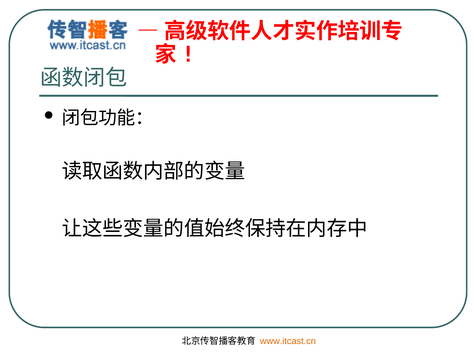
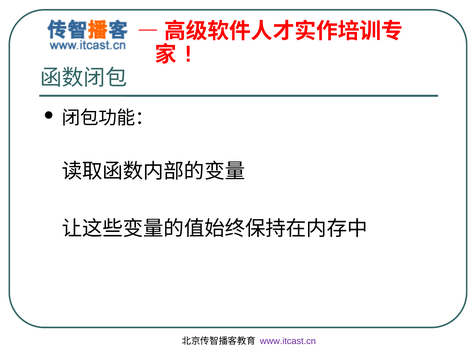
www.itcast.cn colour: orange -> purple (288, 341)
